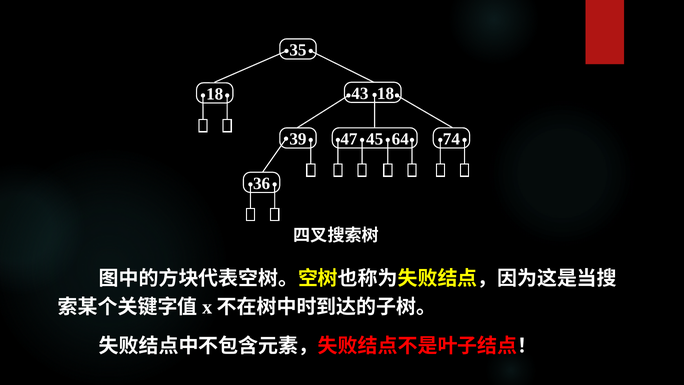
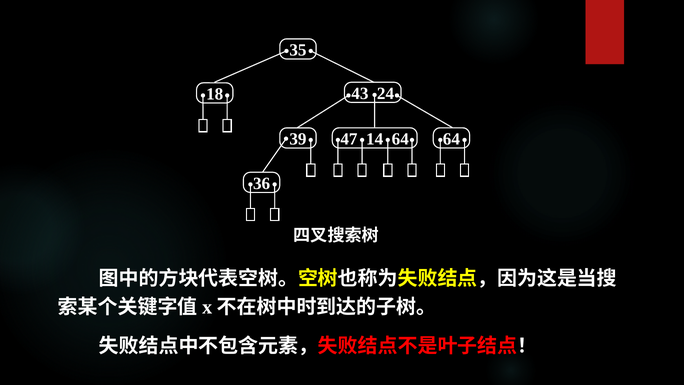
43 18: 18 -> 24 (386, 93)
45: 45 -> 14 (375, 139)
64 74: 74 -> 64 (451, 139)
